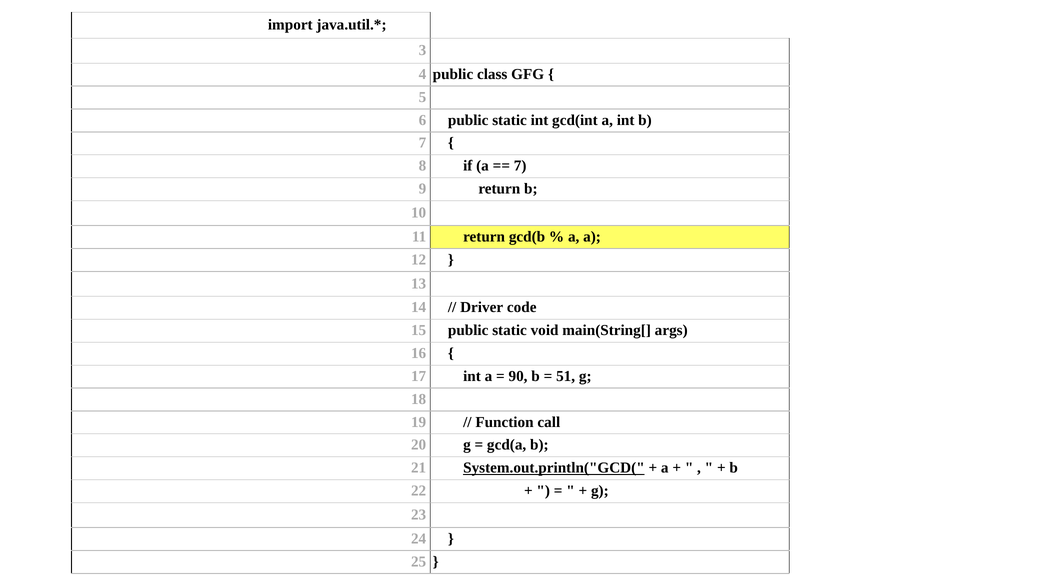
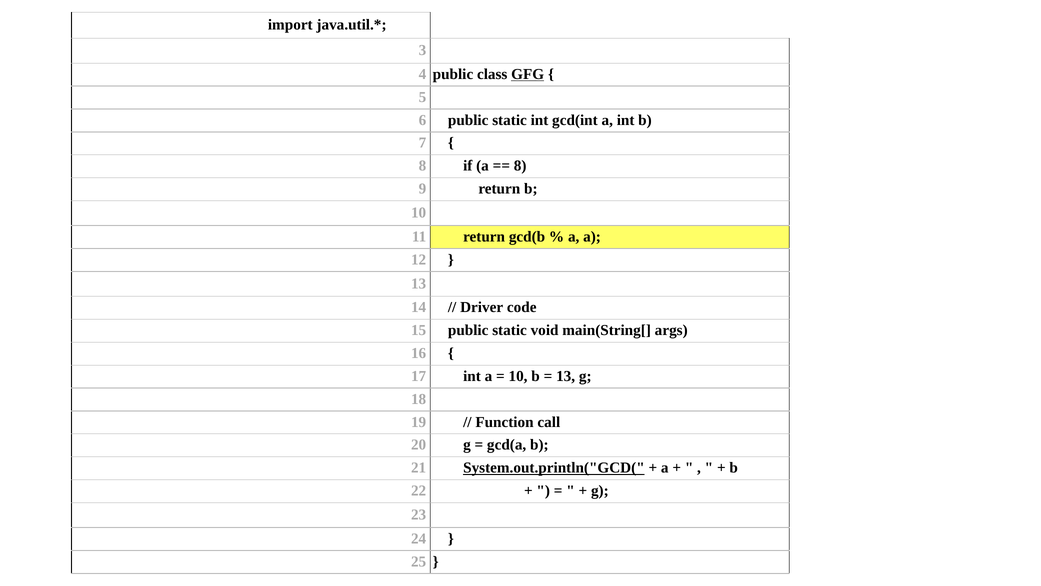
GFG underline: none -> present (528, 74)
7: 7 -> 8 (520, 166)
90: 90 -> 10 (518, 376)
51: 51 -> 13 (566, 376)
